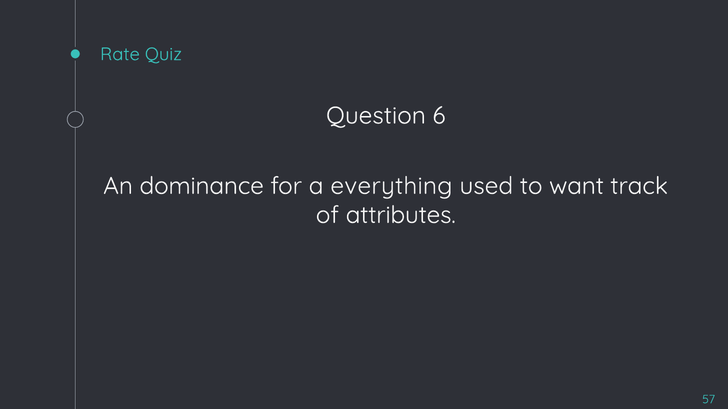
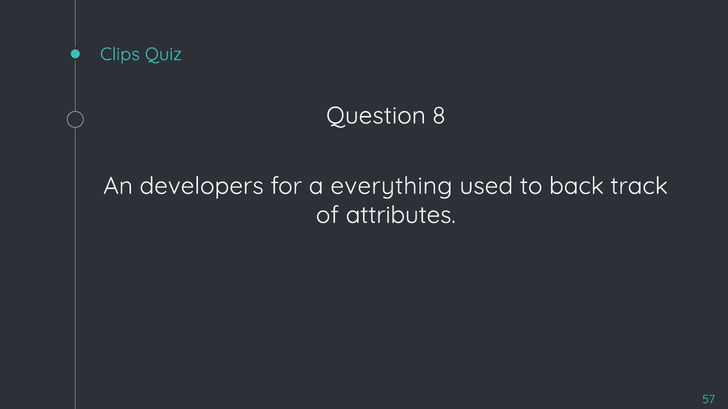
Rate: Rate -> Clips (120, 54)
6: 6 -> 8 (439, 116)
dominance: dominance -> developers (202, 186)
want: want -> back (576, 186)
